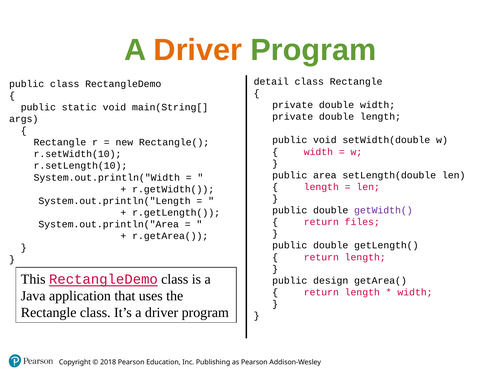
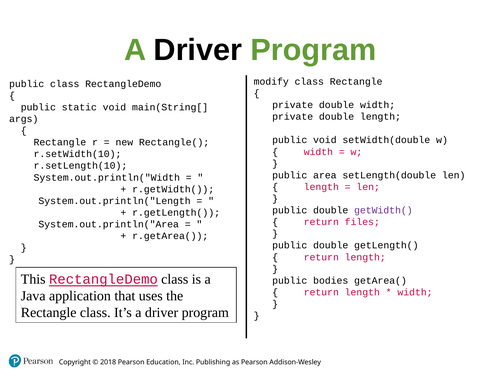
Driver colour: orange -> black (198, 50)
detail: detail -> modify (271, 82)
design: design -> bodies (331, 280)
